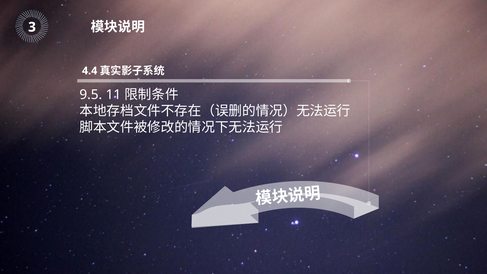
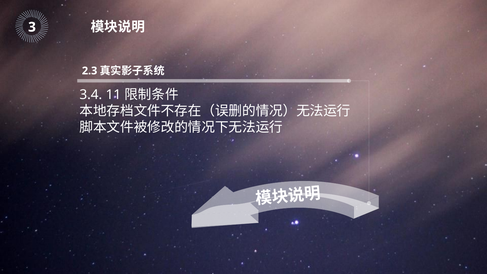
4.4: 4.4 -> 2.3 (90, 71)
9.5: 9.5 -> 3.4 (91, 95)
